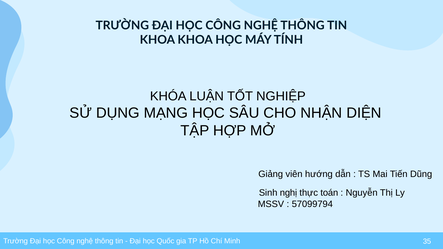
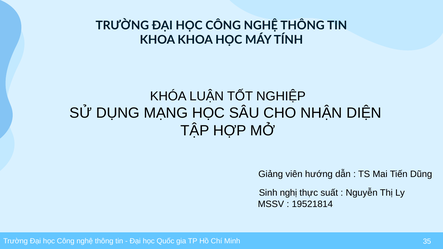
toán: toán -> suất (329, 193)
57099794: 57099794 -> 19521814 (312, 204)
